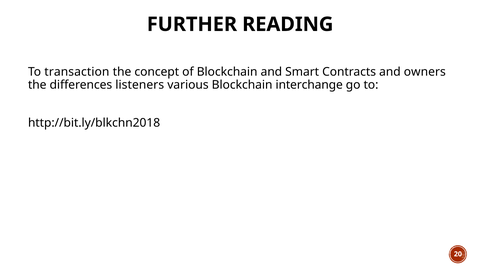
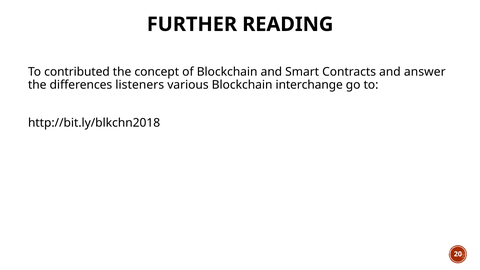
transaction: transaction -> contributed (77, 72)
owners: owners -> answer (425, 72)
